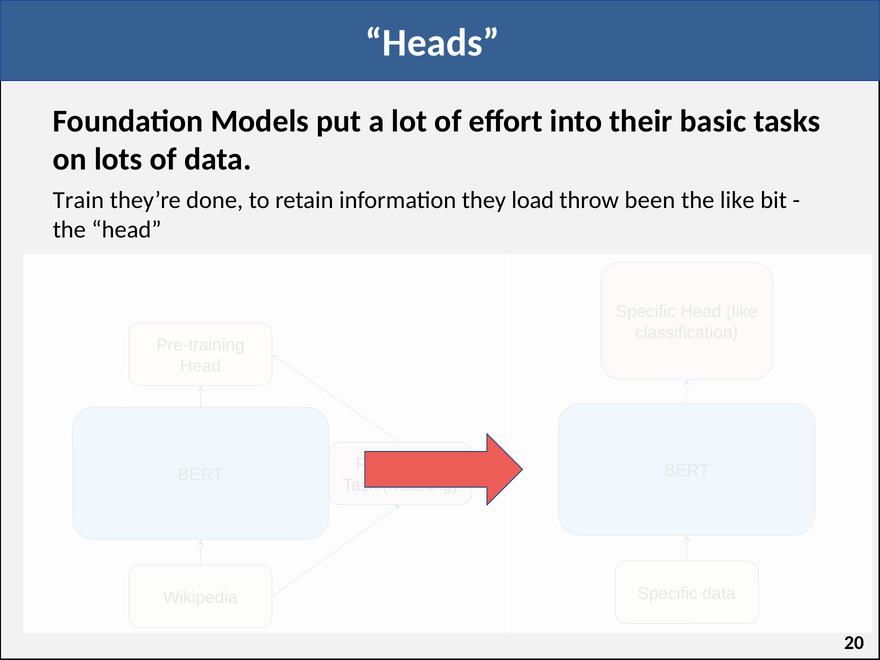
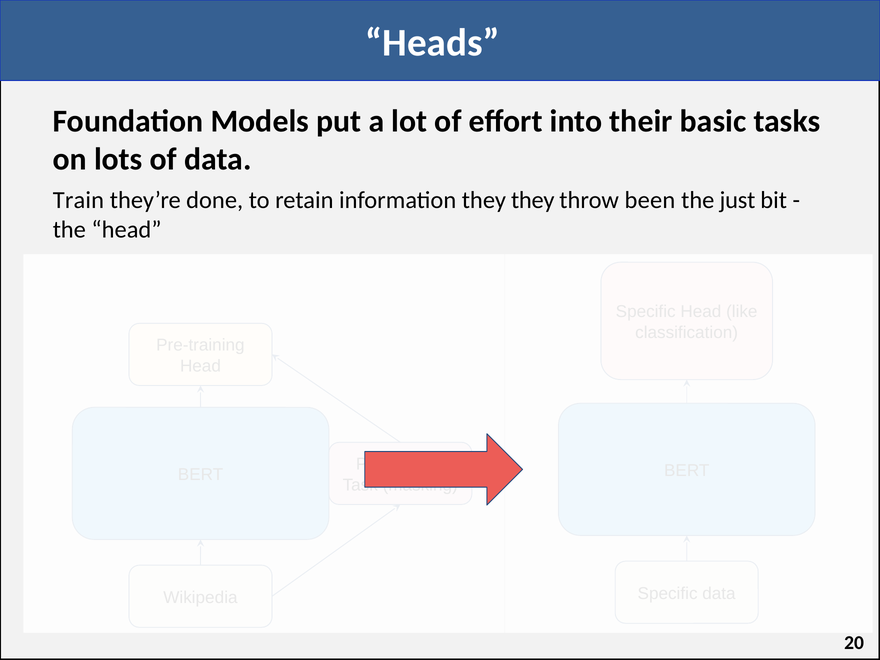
they load: load -> they (533, 200)
the like: like -> just (737, 200)
